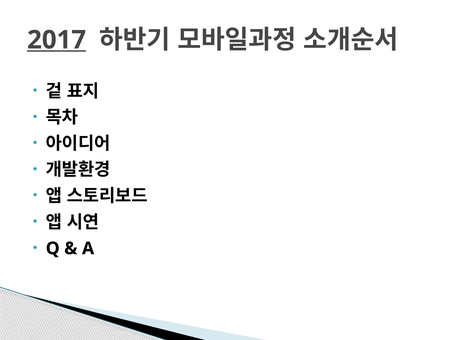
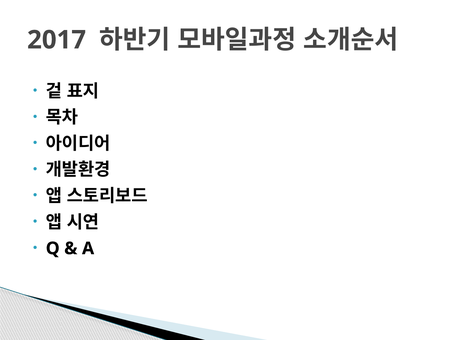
2017 underline: present -> none (57, 40)
